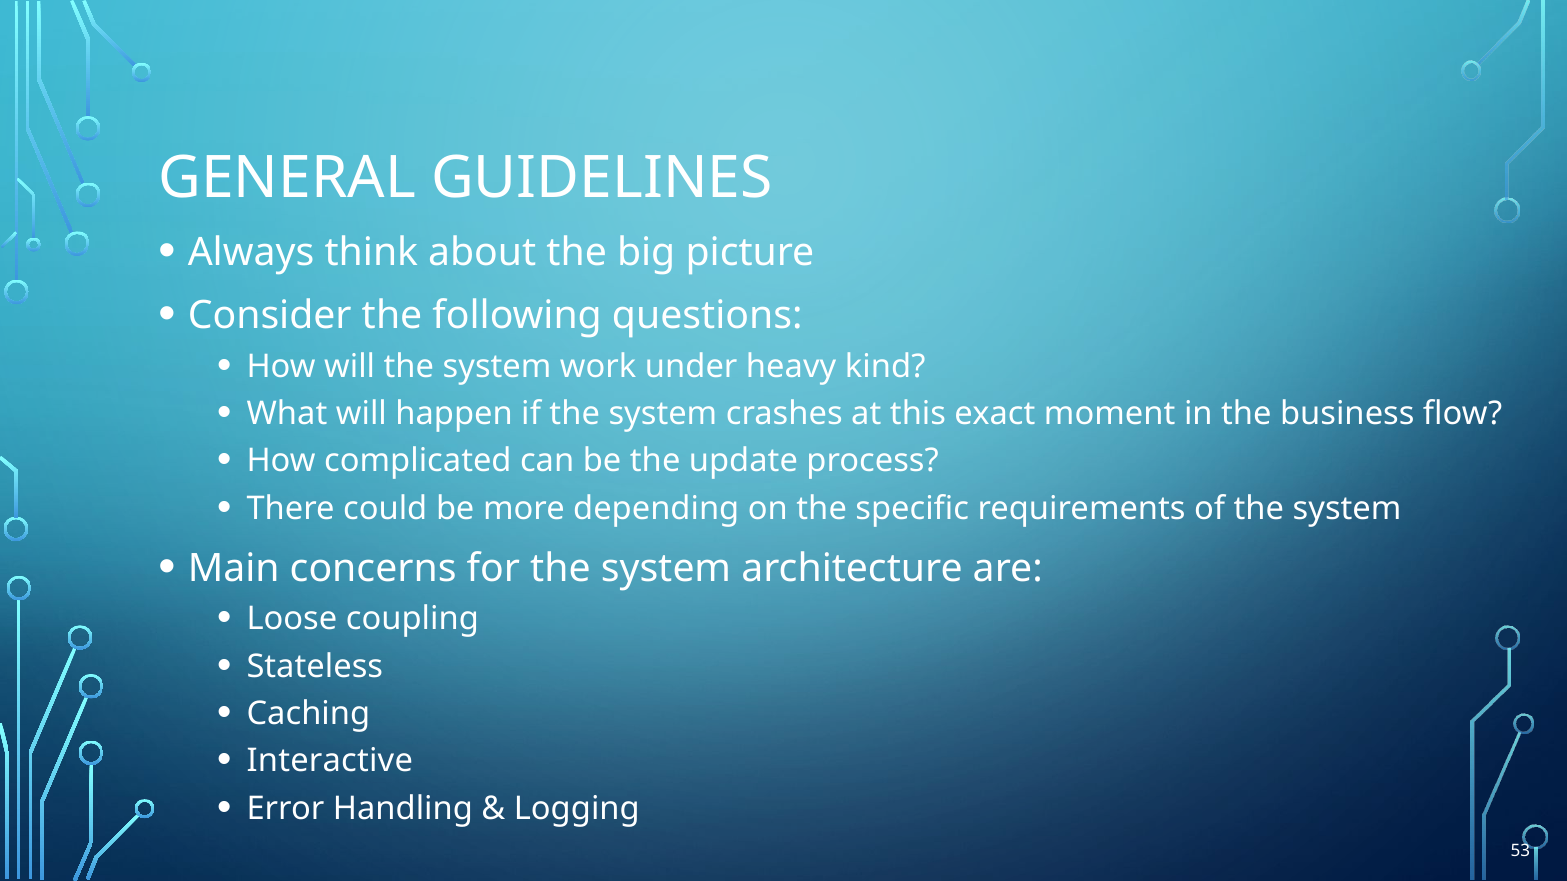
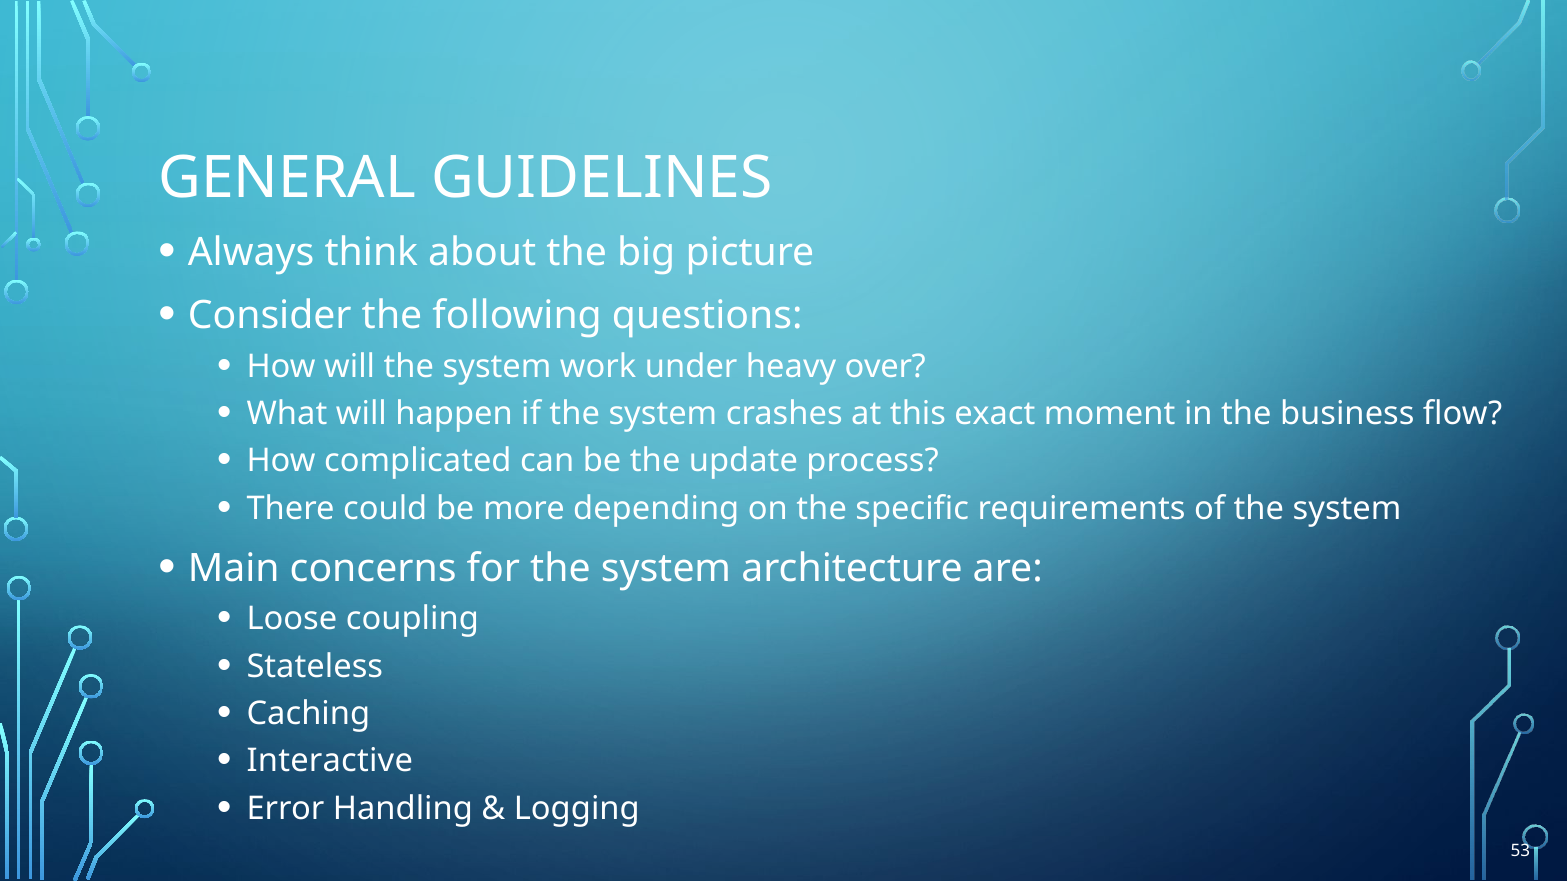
kind: kind -> over (885, 366)
